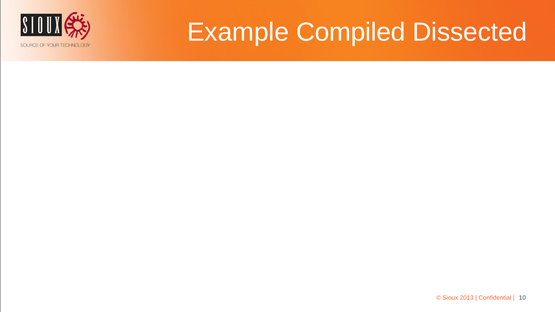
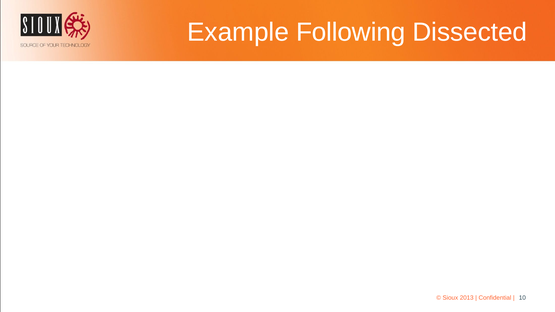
Compiled: Compiled -> Following (351, 32)
